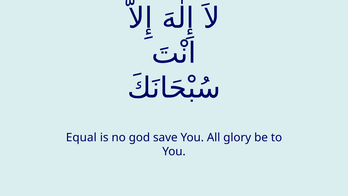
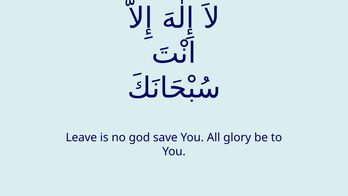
Equal: Equal -> Leave (81, 137)
